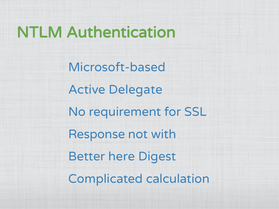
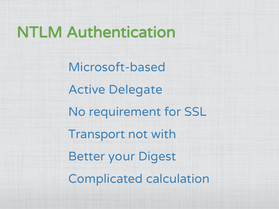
Response: Response -> Transport (97, 134)
here: here -> your (122, 157)
